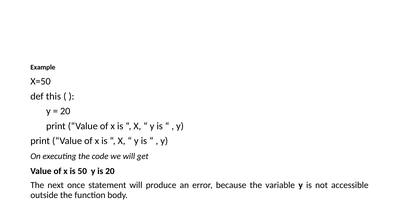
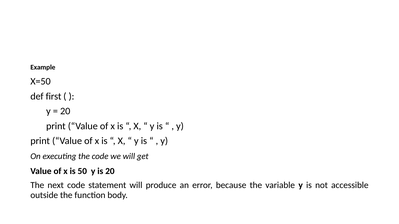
this: this -> first (54, 96)
next once: once -> code (76, 186)
